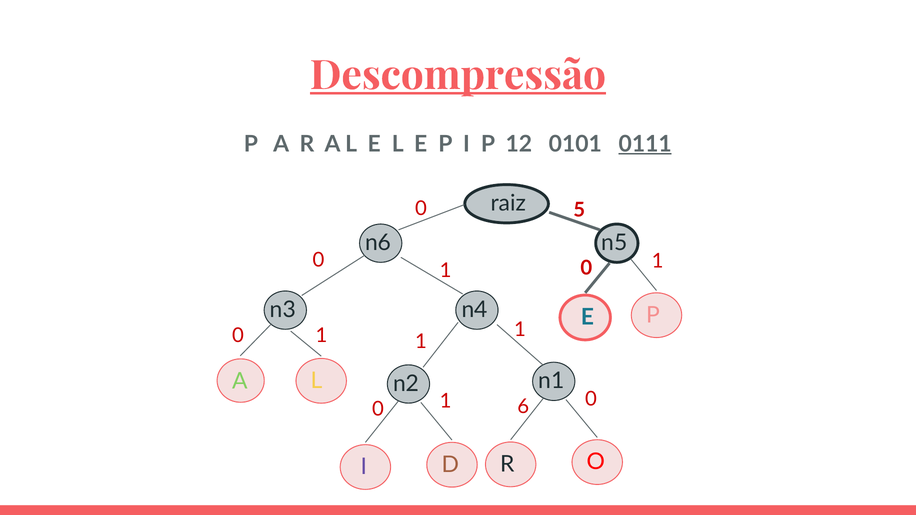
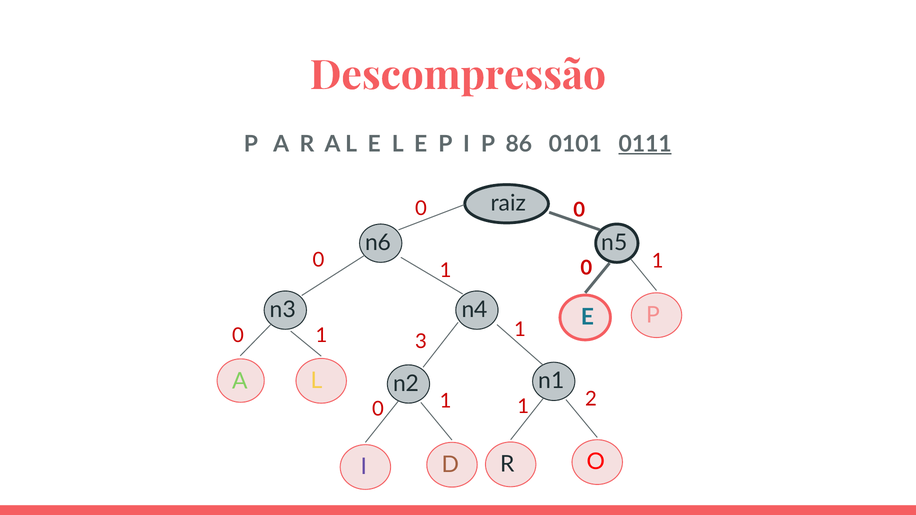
Descompressão underline: present -> none (458, 76)
12: 12 -> 86 (519, 144)
raiz 5: 5 -> 0 (579, 210)
1: 1 -> 3 (421, 342)
0: 0 -> 2 (591, 399)
6: 6 -> 1 (523, 407)
